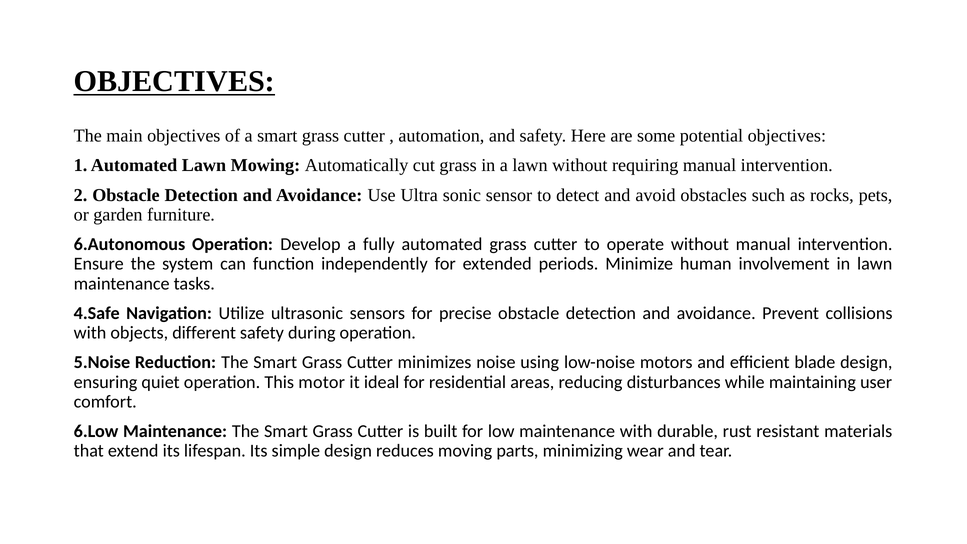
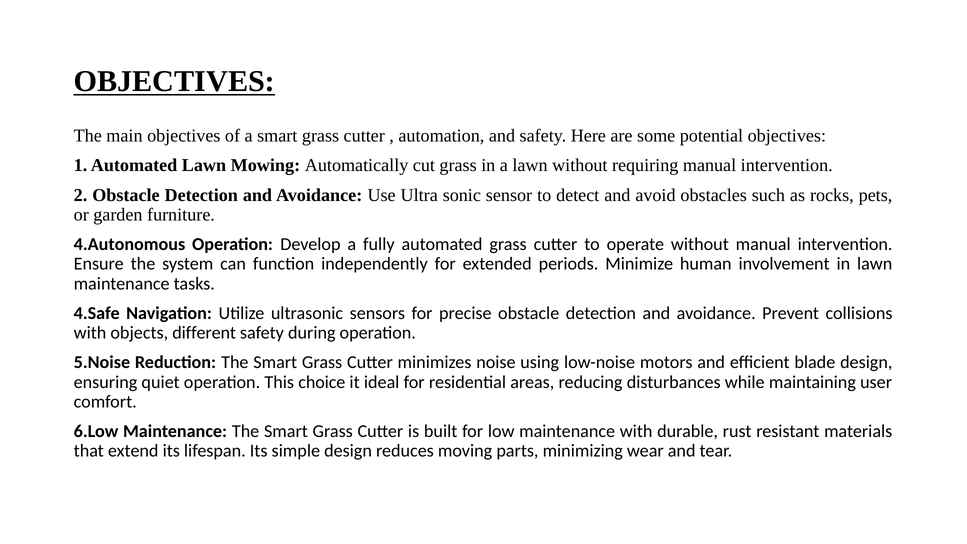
6.Autonomous: 6.Autonomous -> 4.Autonomous (129, 244)
motor: motor -> choice (322, 382)
